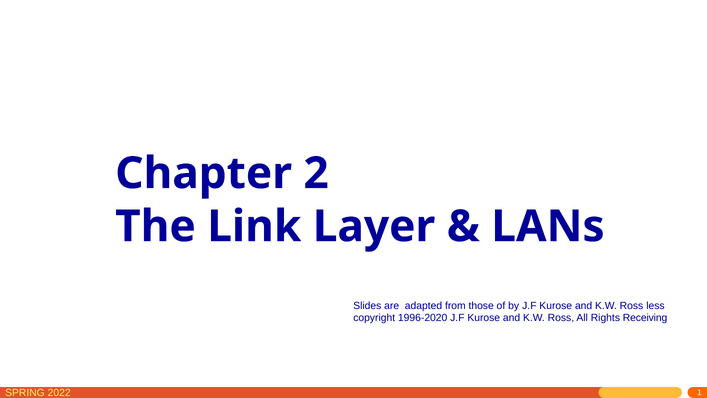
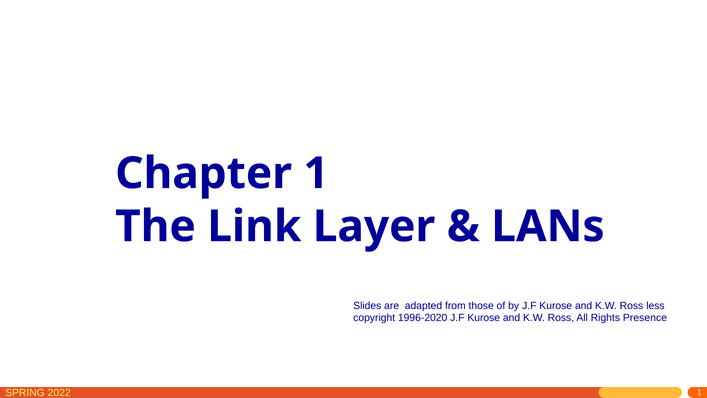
Chapter 2: 2 -> 1 (316, 173)
Receiving: Receiving -> Presence (645, 318)
